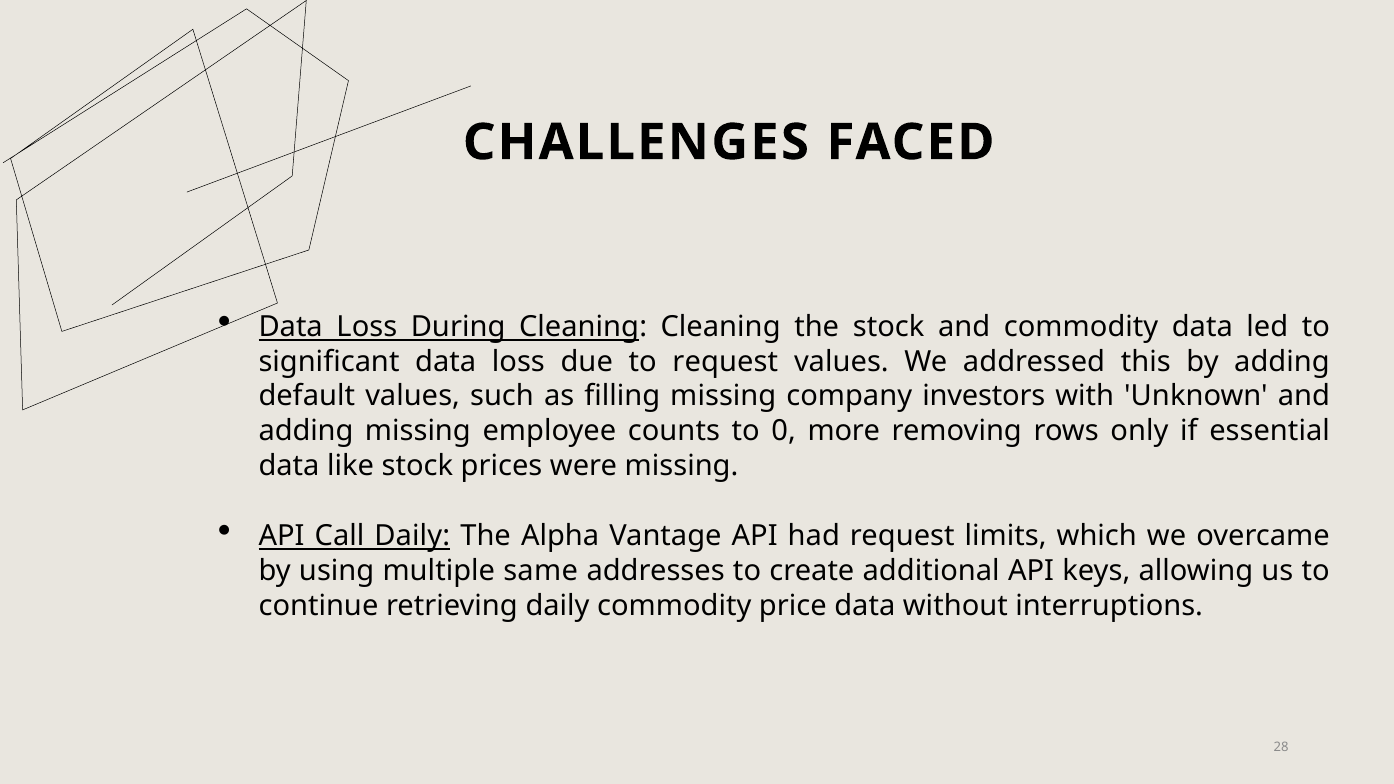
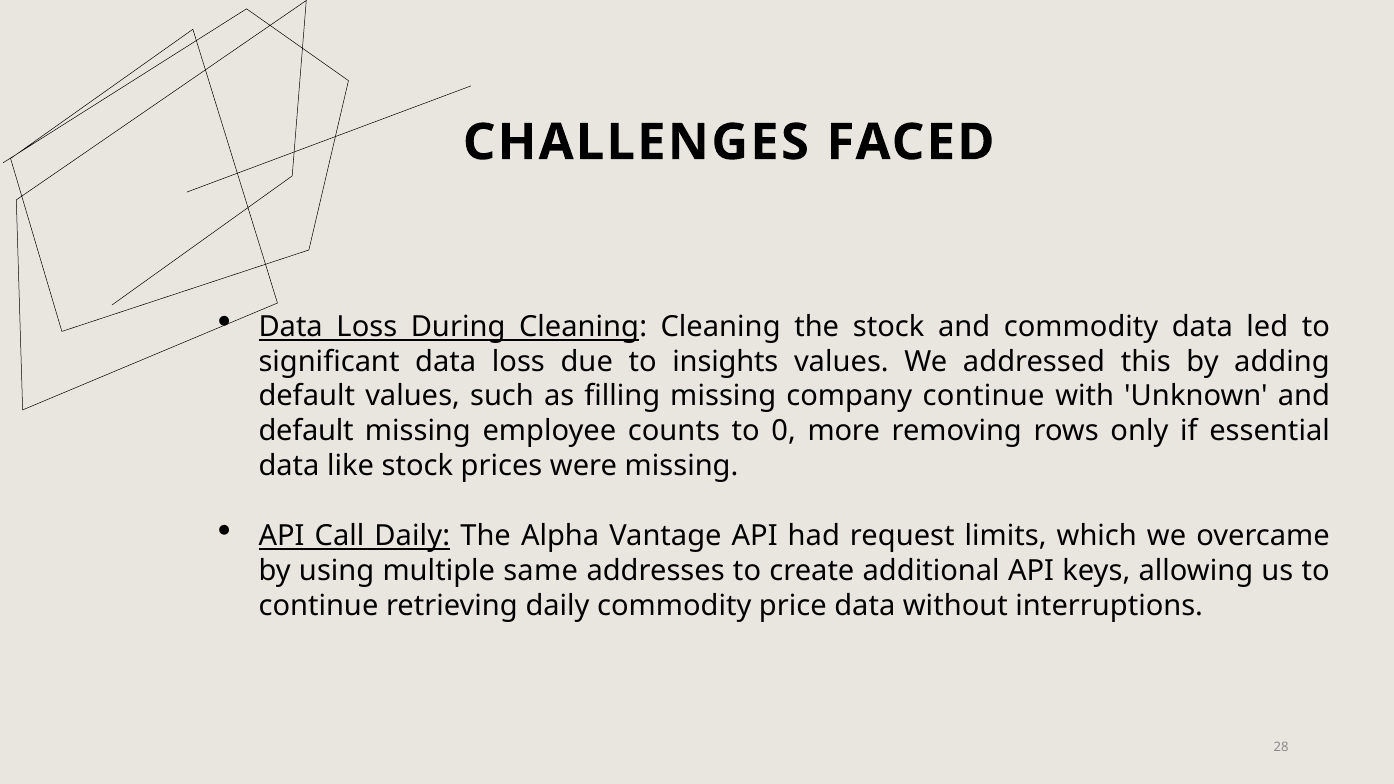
to request: request -> insights (725, 362)
company investors: investors -> continue (984, 396)
adding: adding -> default (306, 431)
